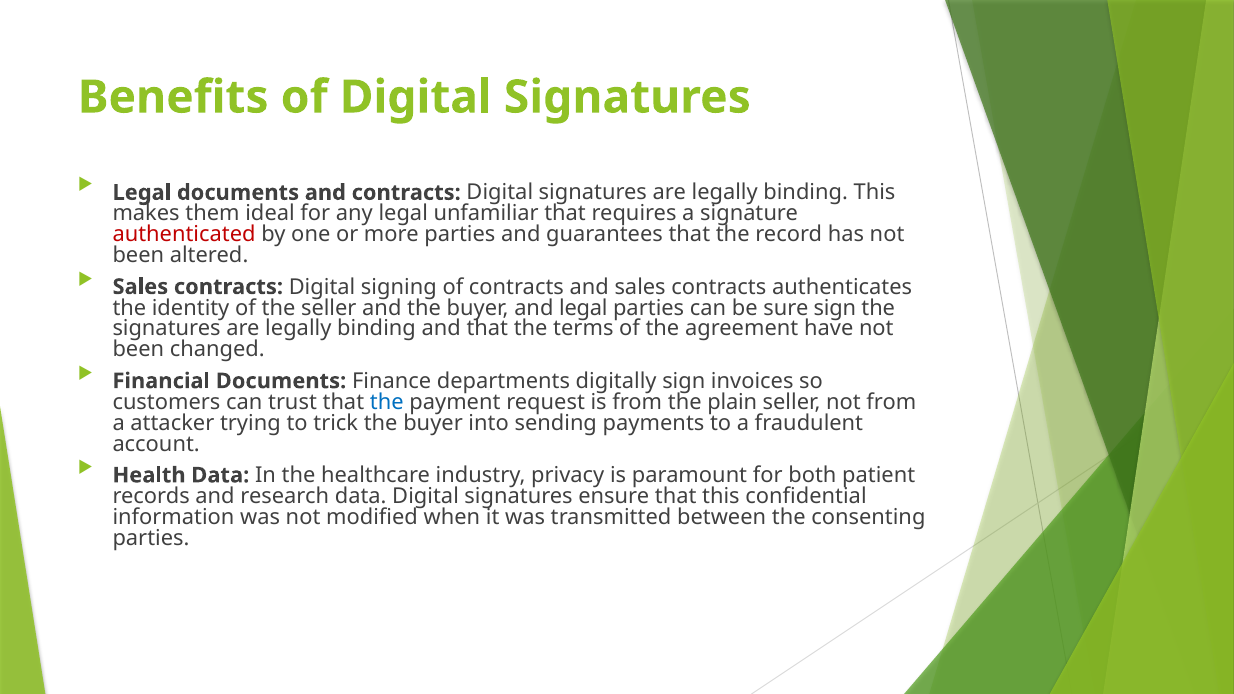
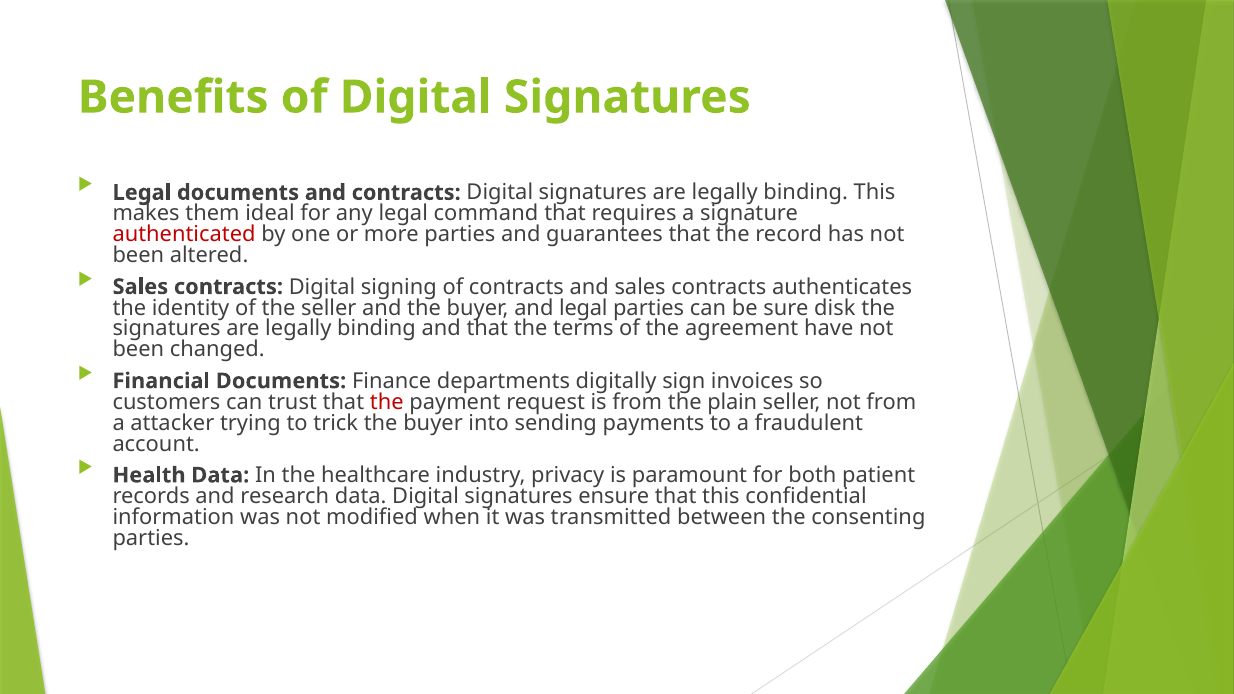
unfamiliar: unfamiliar -> command (486, 214)
sure sign: sign -> disk (835, 308)
the colour: blue -> red (387, 402)
